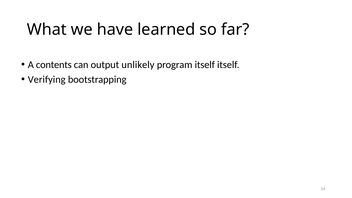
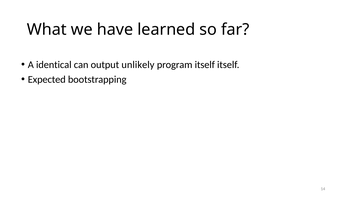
contents: contents -> identical (54, 65)
Verifying: Verifying -> Expected (47, 79)
